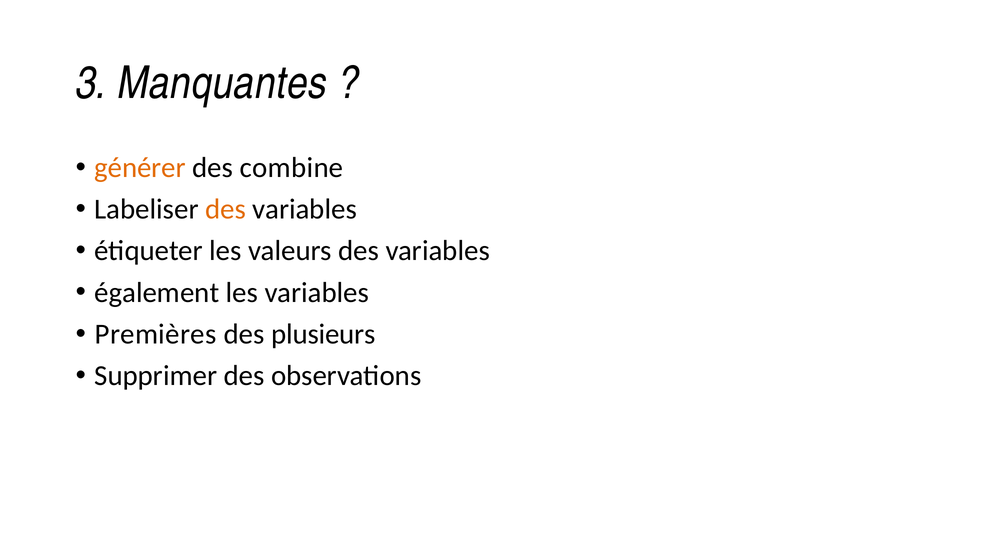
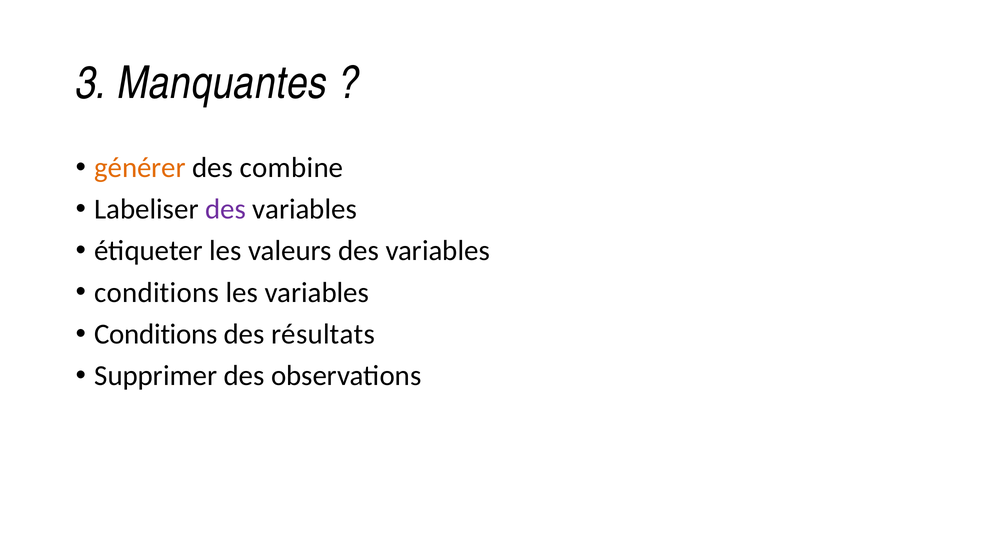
des colour: orange -> purple (226, 209)
également: également -> conditions (157, 292)
Premières: Premières -> Conditions (156, 334)
plusieurs: plusieurs -> résultats (323, 334)
